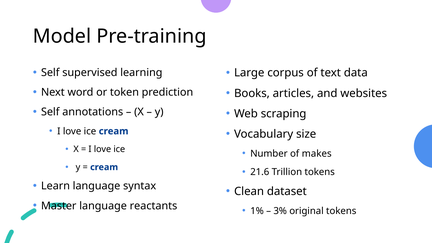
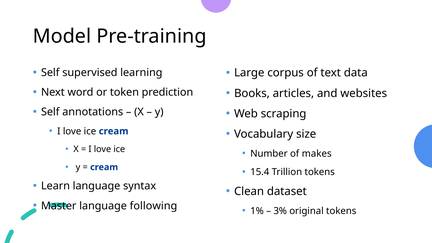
21.6: 21.6 -> 15.4 (260, 172)
reactants: reactants -> following (153, 206)
